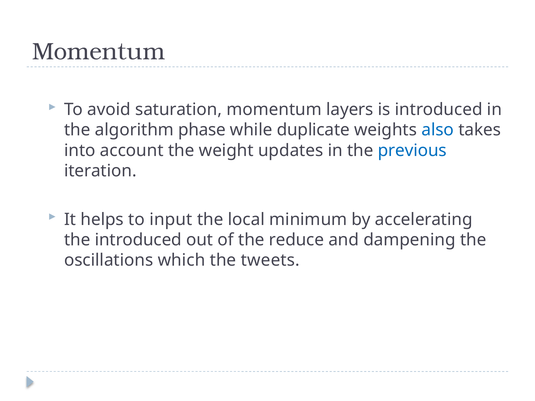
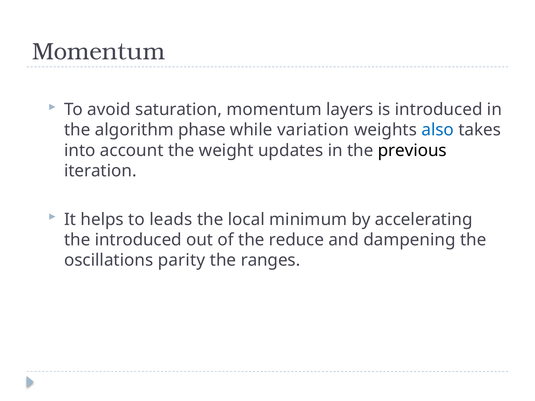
duplicate: duplicate -> variation (313, 130)
previous colour: blue -> black (412, 151)
input: input -> leads (171, 220)
which: which -> parity (181, 260)
tweets: tweets -> ranges (270, 260)
